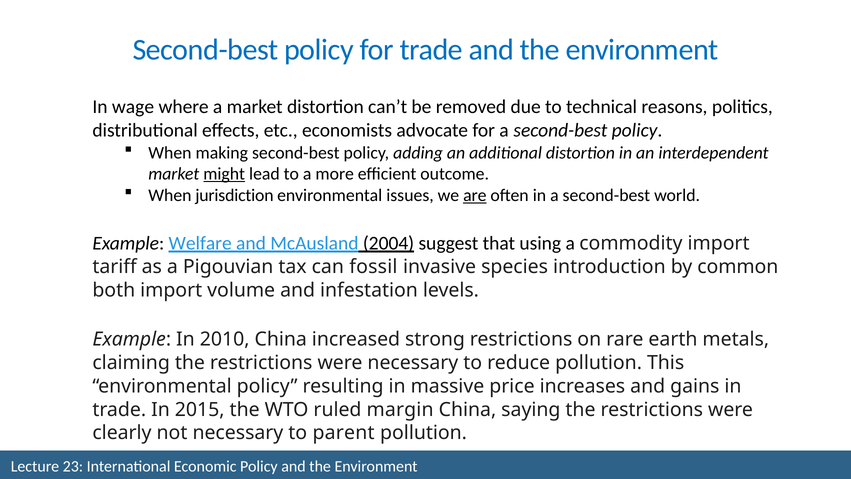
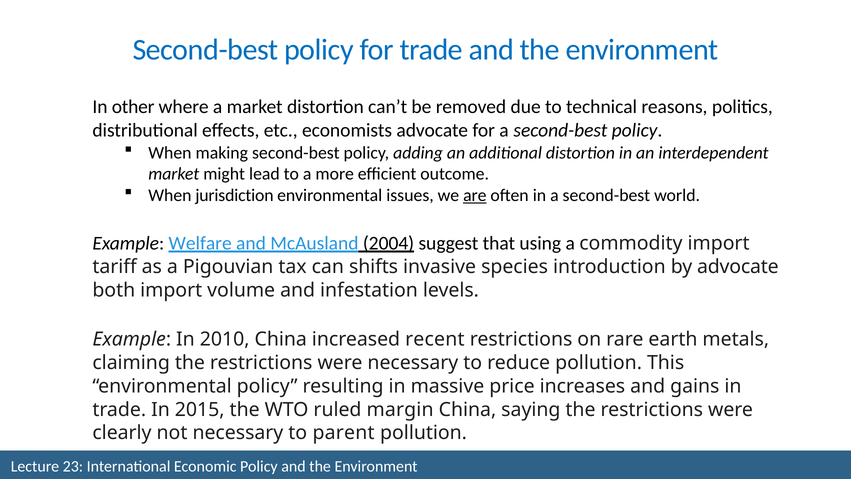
wage: wage -> other (133, 107)
might underline: present -> none (224, 174)
fossil: fossil -> shifts (374, 267)
by common: common -> advocate (738, 267)
strong: strong -> recent (435, 339)
